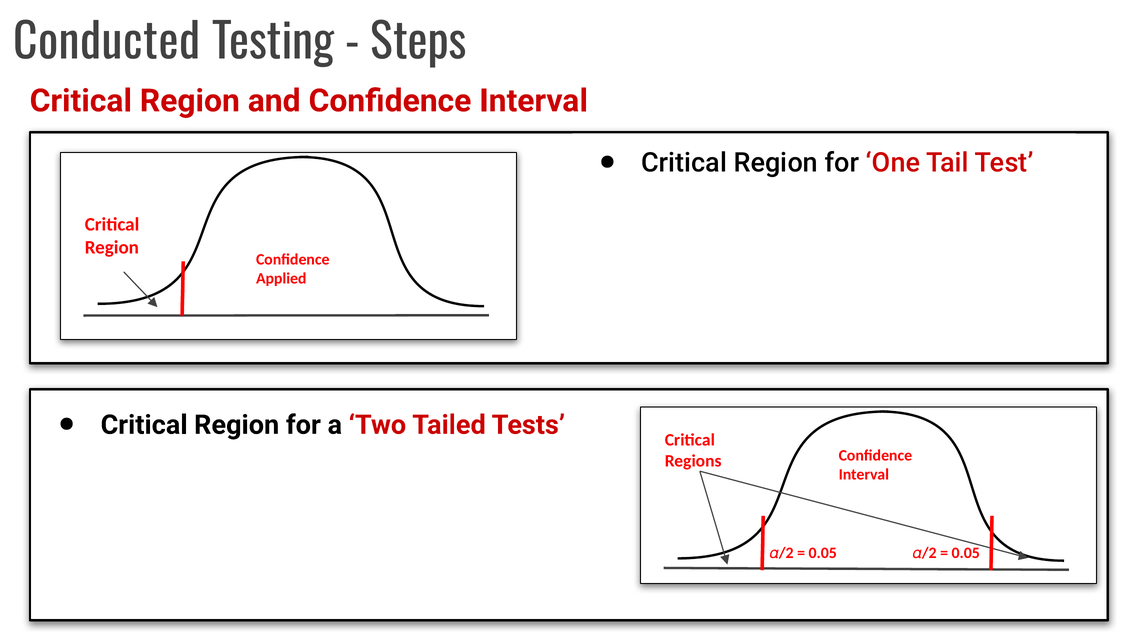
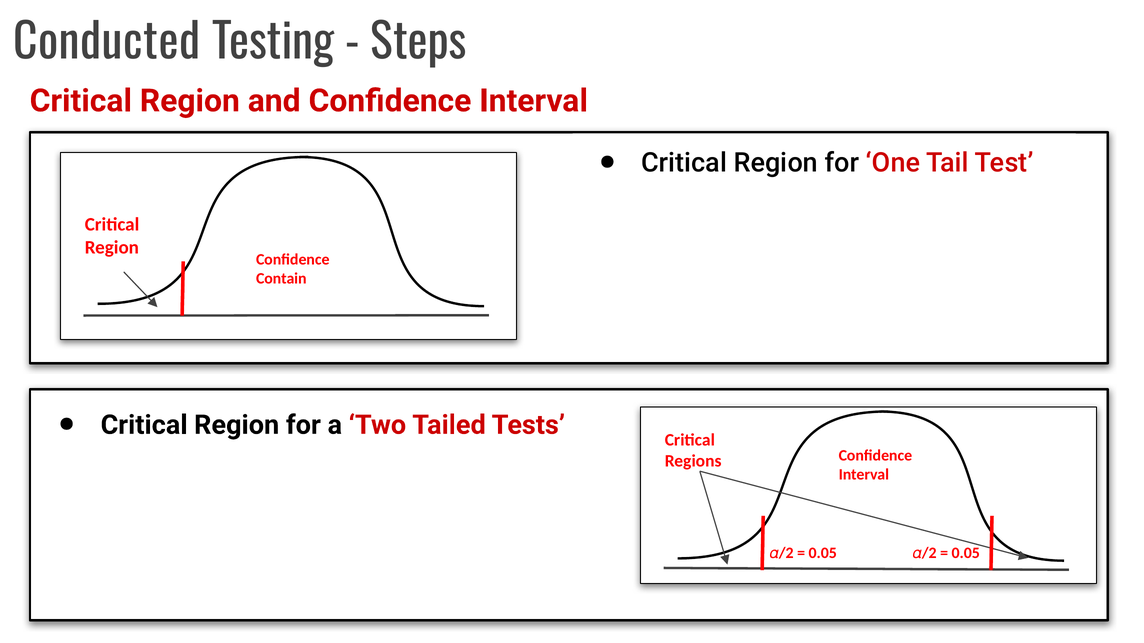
Applied: Applied -> Contain (281, 279)
